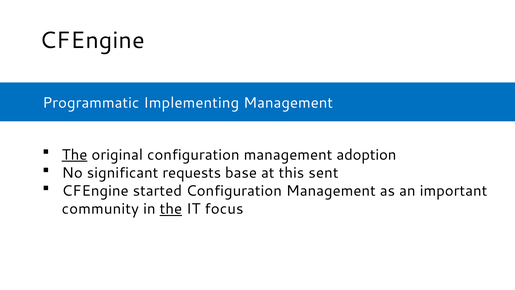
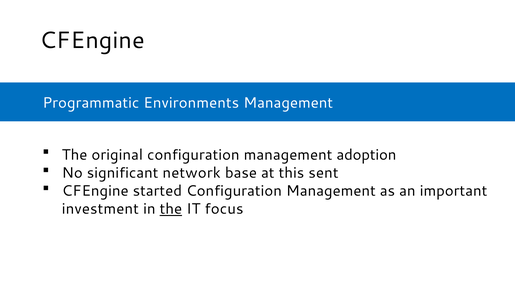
Implementing: Implementing -> Environments (191, 103)
The underline: present -> none (75, 155)
requests: requests -> network (192, 173)
community: community -> investment (100, 209)
